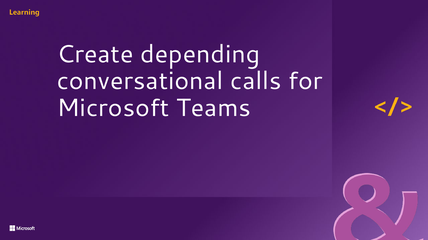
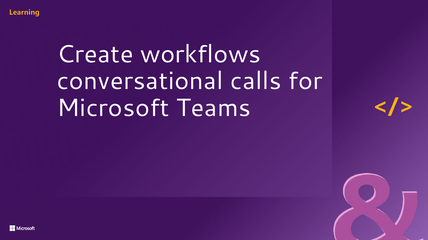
depending: depending -> workflows (200, 54)
